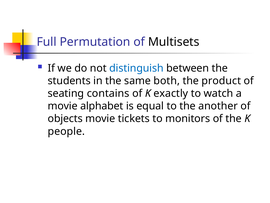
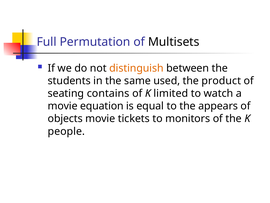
distinguish colour: blue -> orange (136, 68)
both: both -> used (167, 81)
exactly: exactly -> limited (171, 93)
alphabet: alphabet -> equation (102, 106)
another: another -> appears (218, 106)
